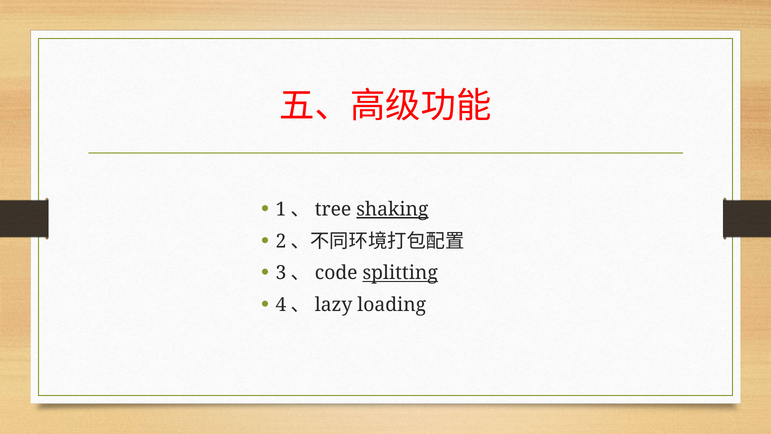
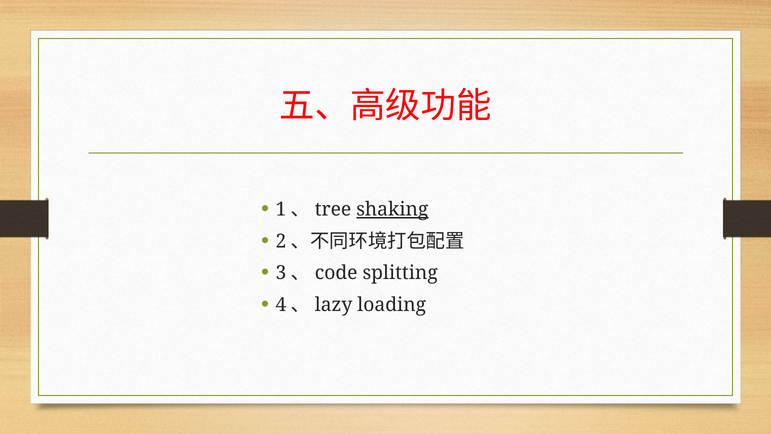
splitting underline: present -> none (400, 273)
